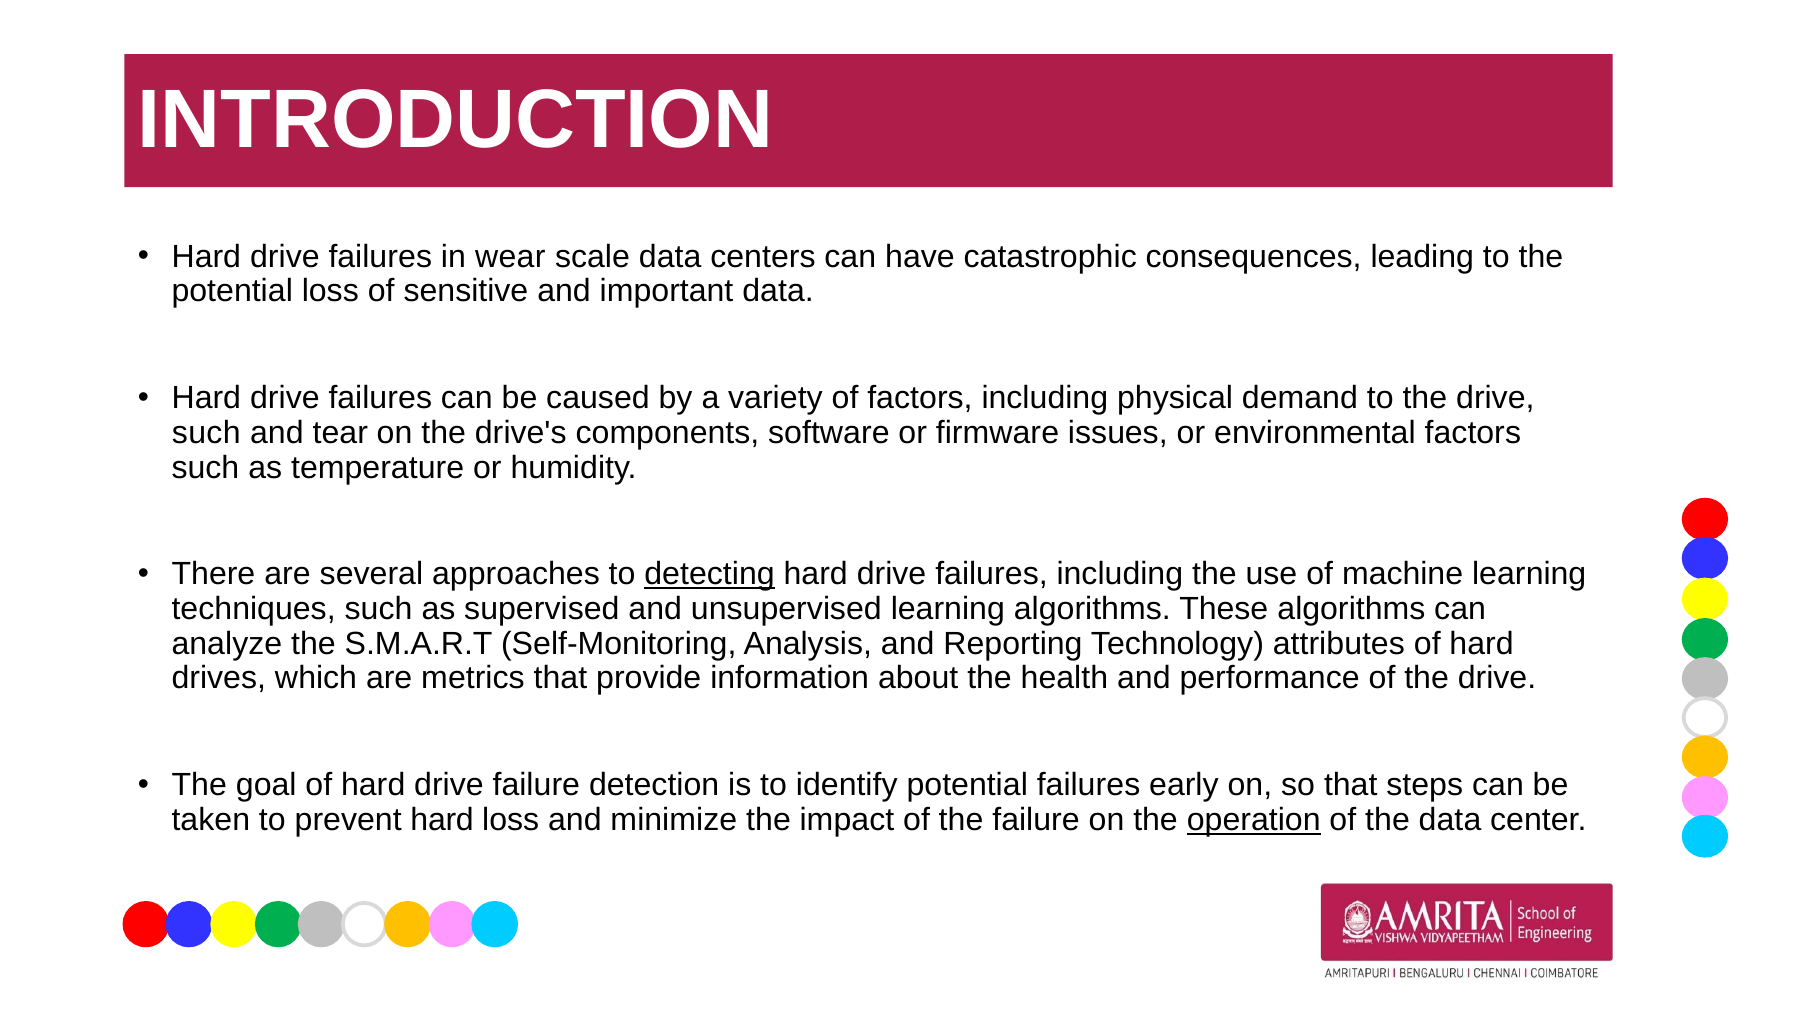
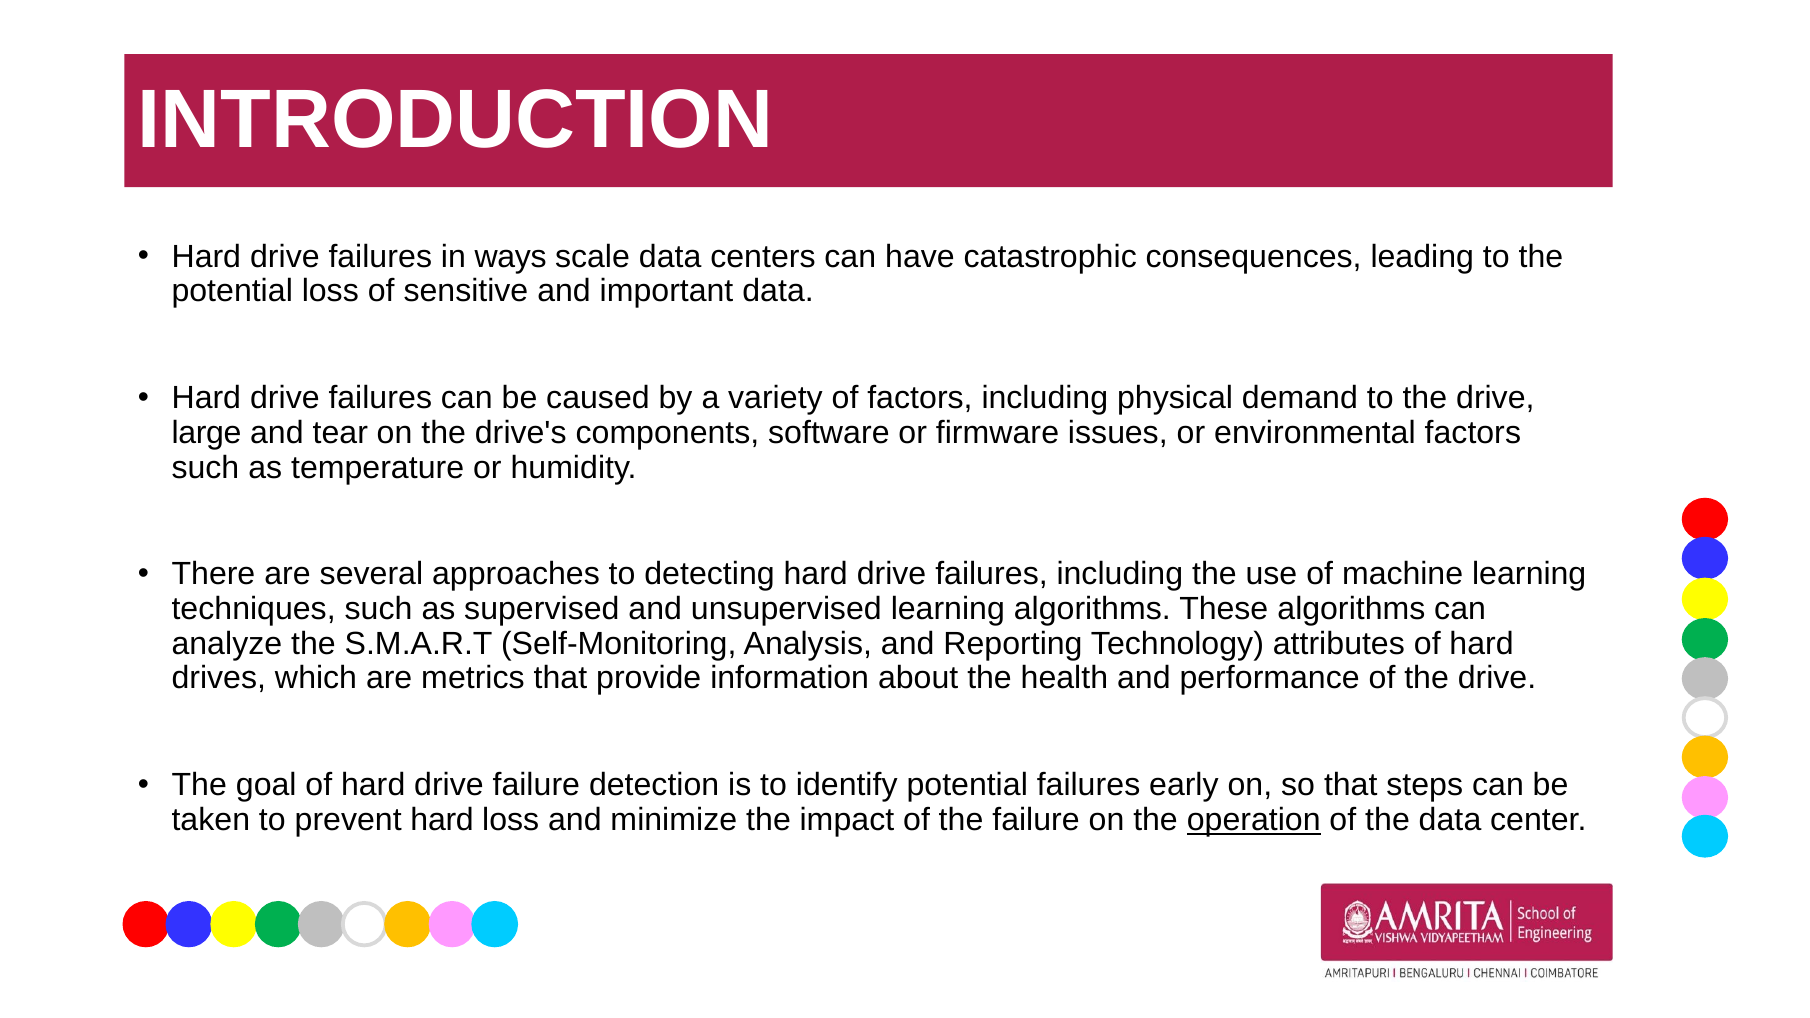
wear: wear -> ways (511, 257)
such: such -> large (207, 433)
detecting underline: present -> none (710, 574)
